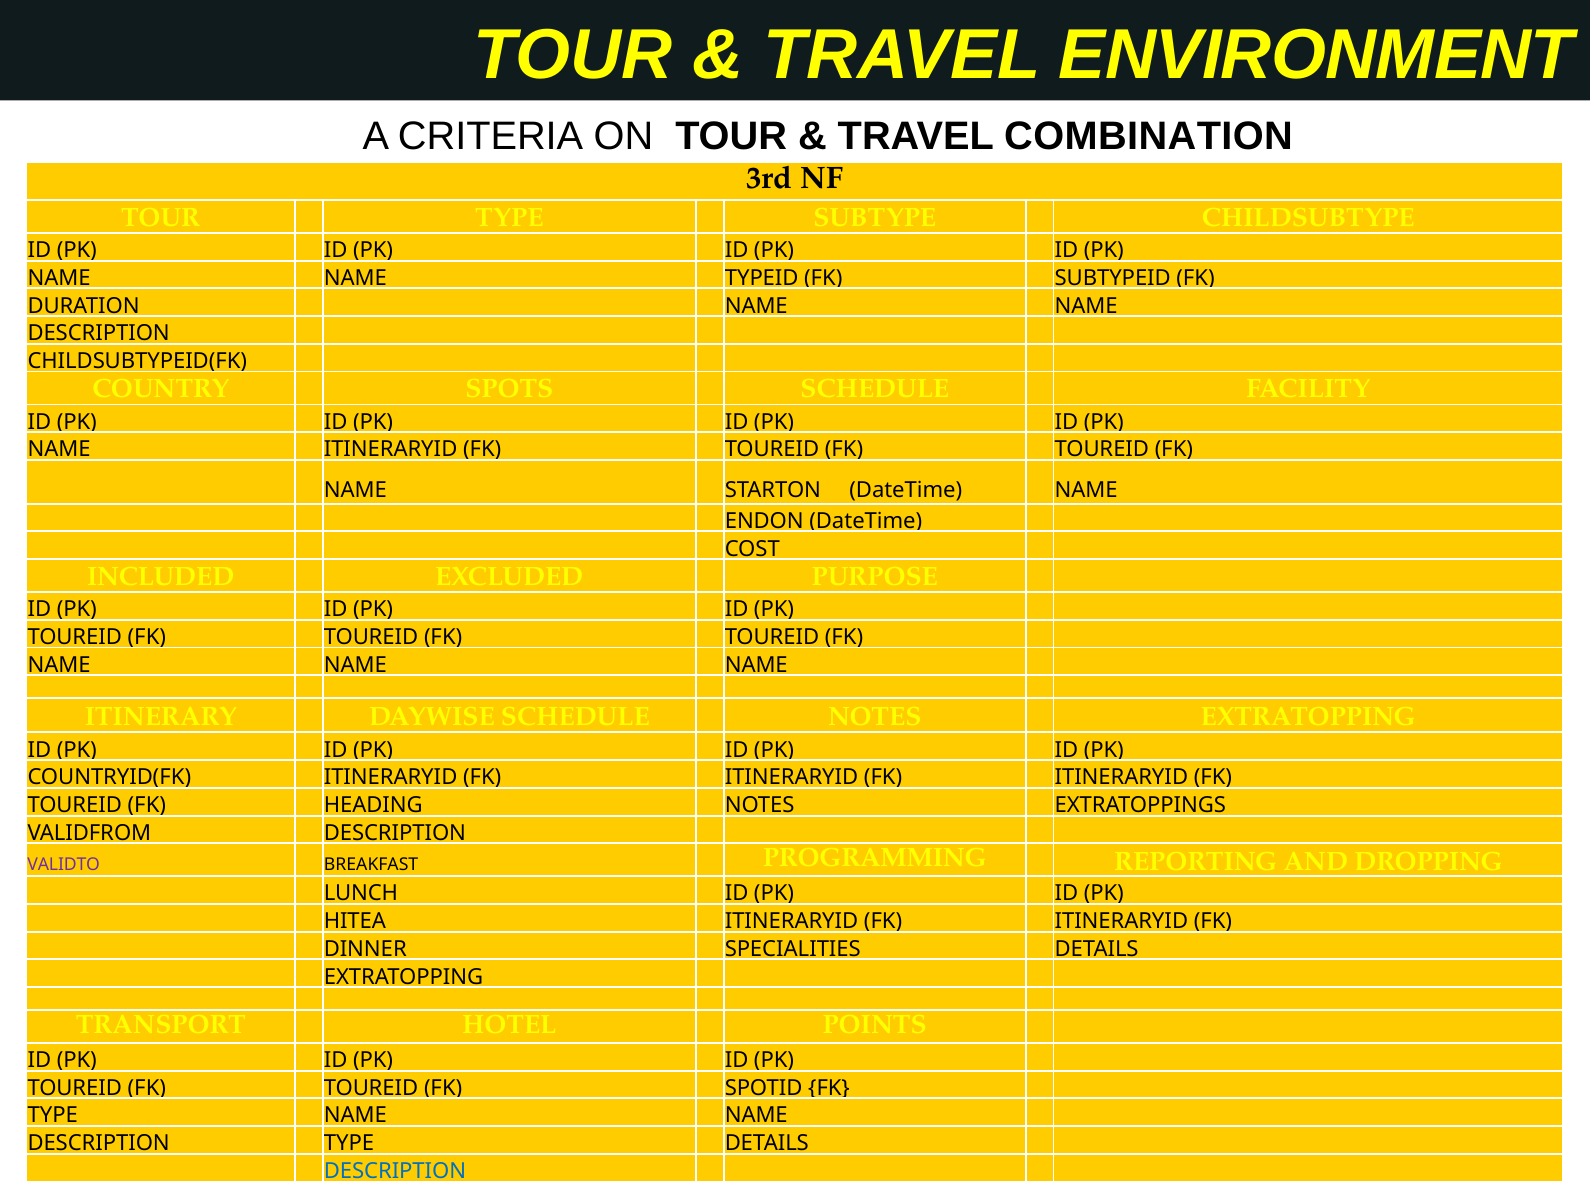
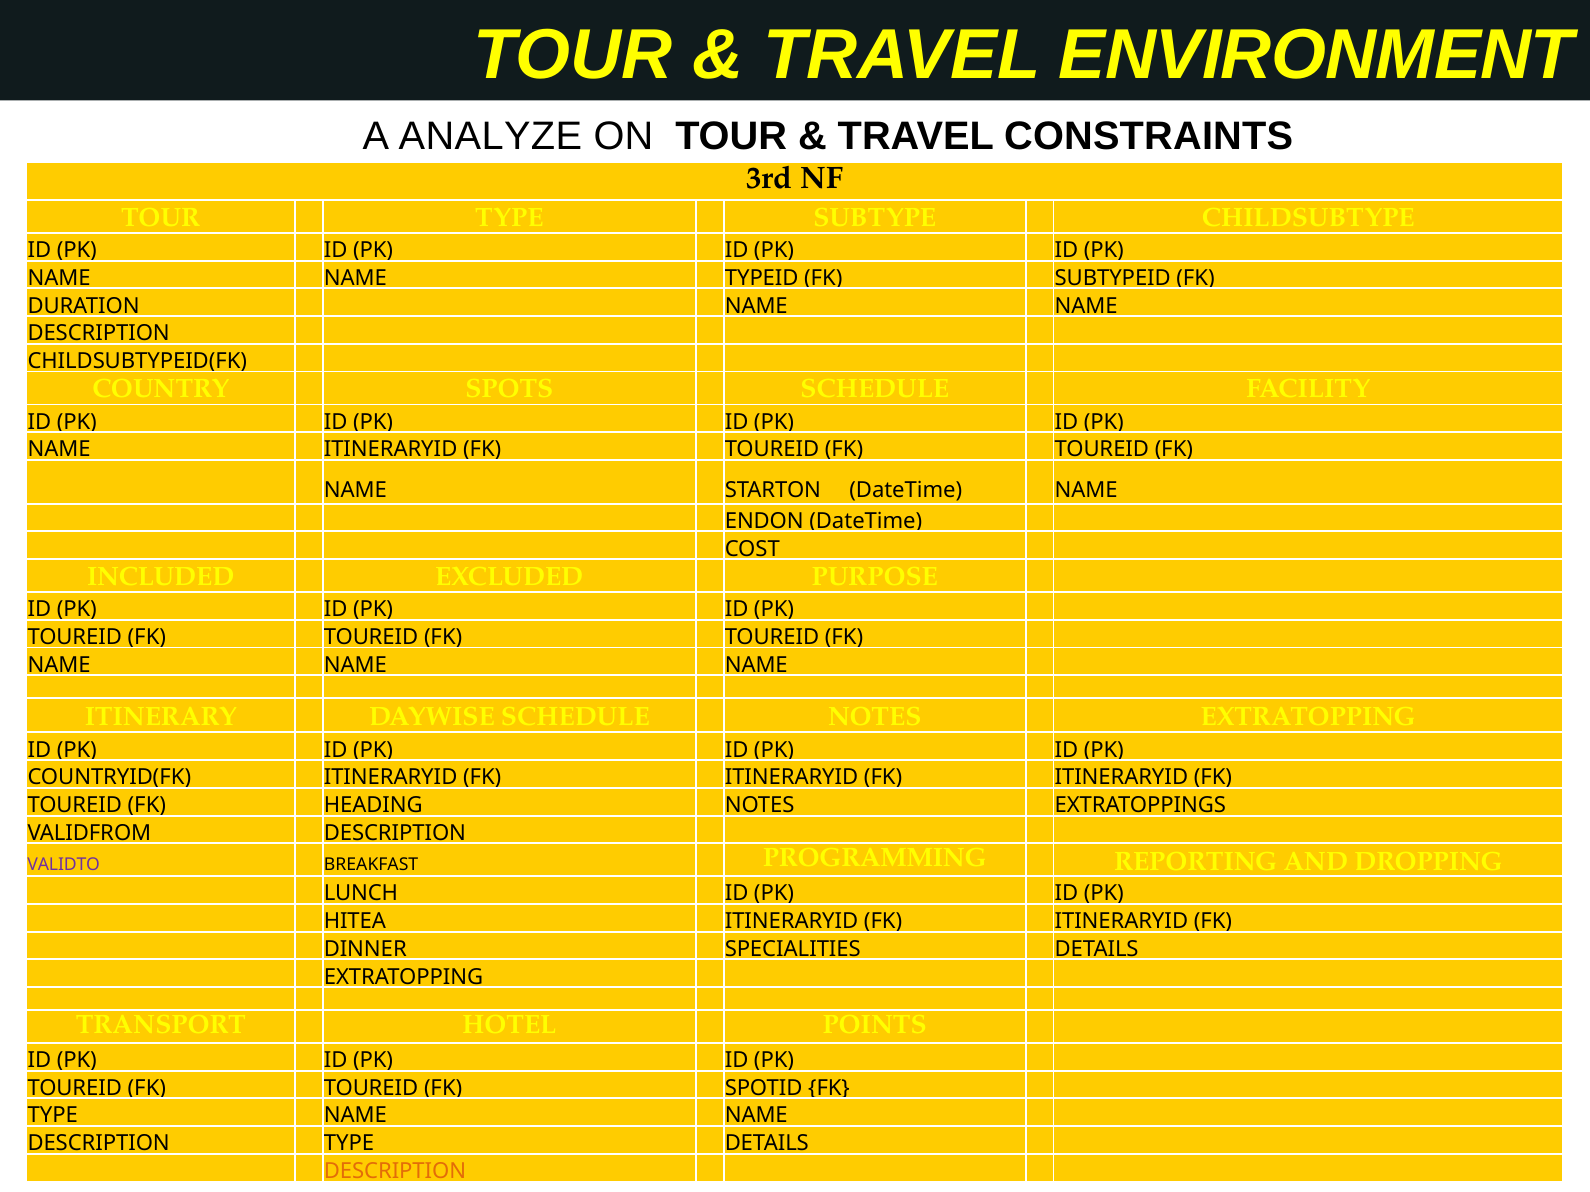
CRITERIA: CRITERIA -> ANALYZE (490, 136)
COMBINATION: COMBINATION -> CONSTRAINTS (1149, 136)
DESCRIPTION colour: blue -> orange (395, 1172)
